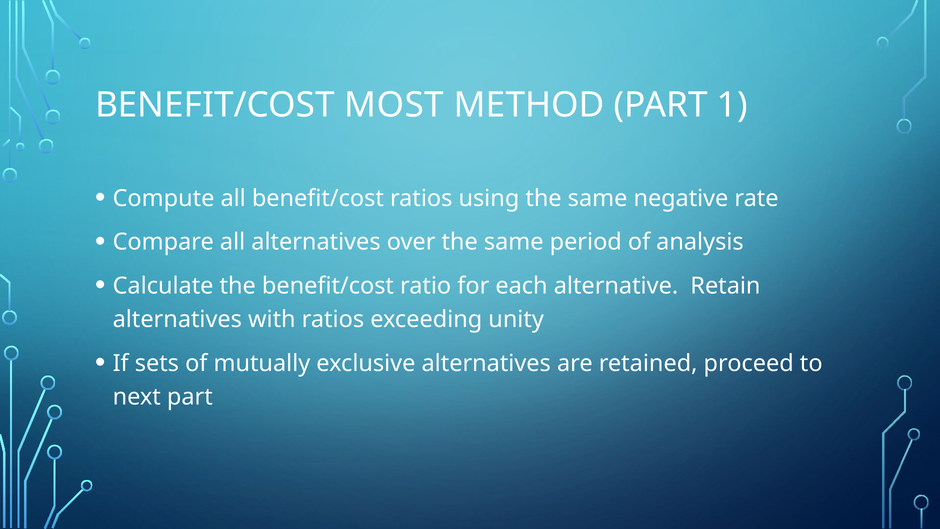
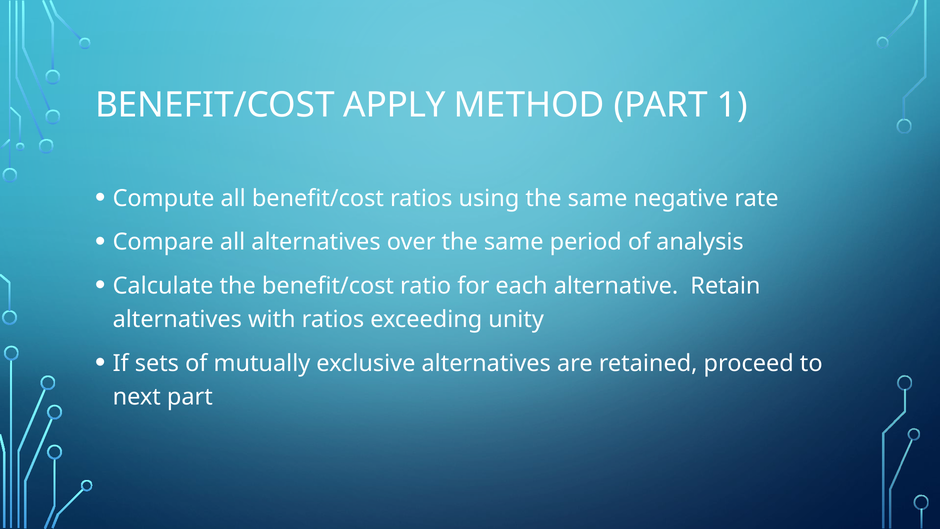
MOST: MOST -> APPLY (394, 105)
